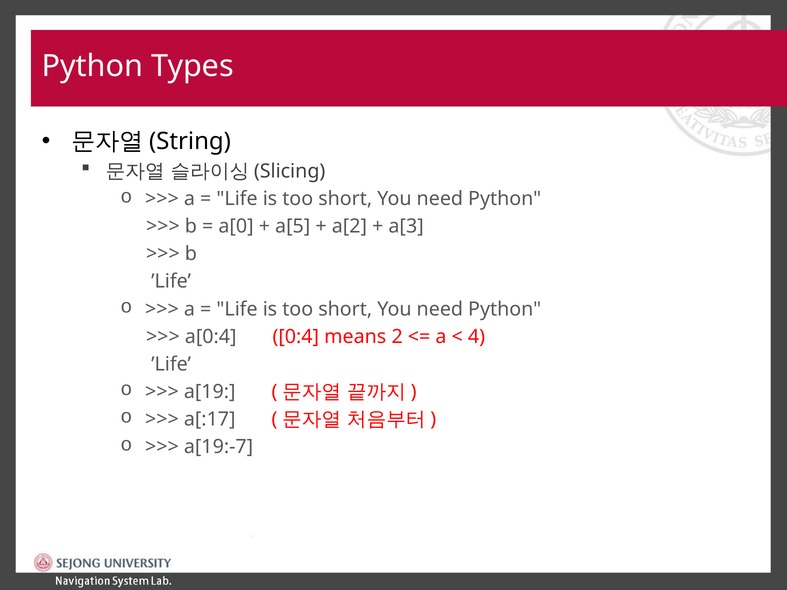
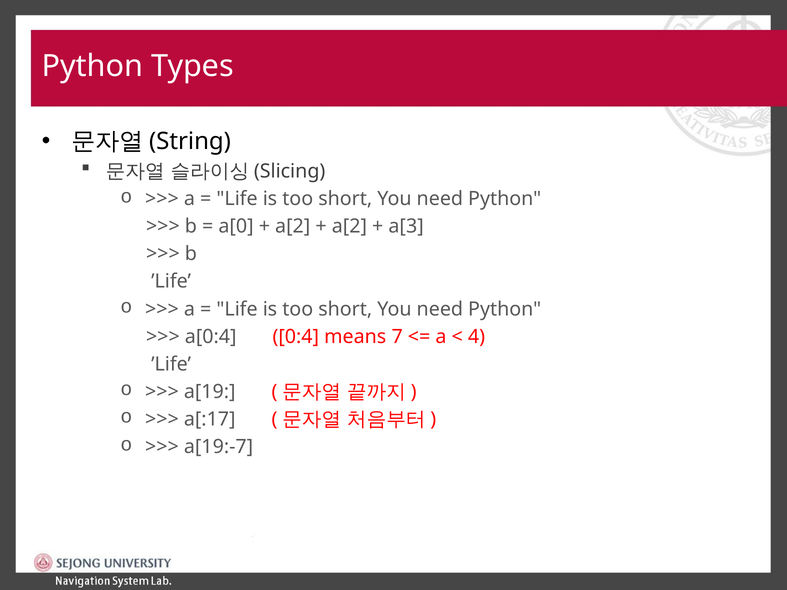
a[5: a[5 -> a[2 (293, 227)
2: 2 -> 7 (397, 337)
